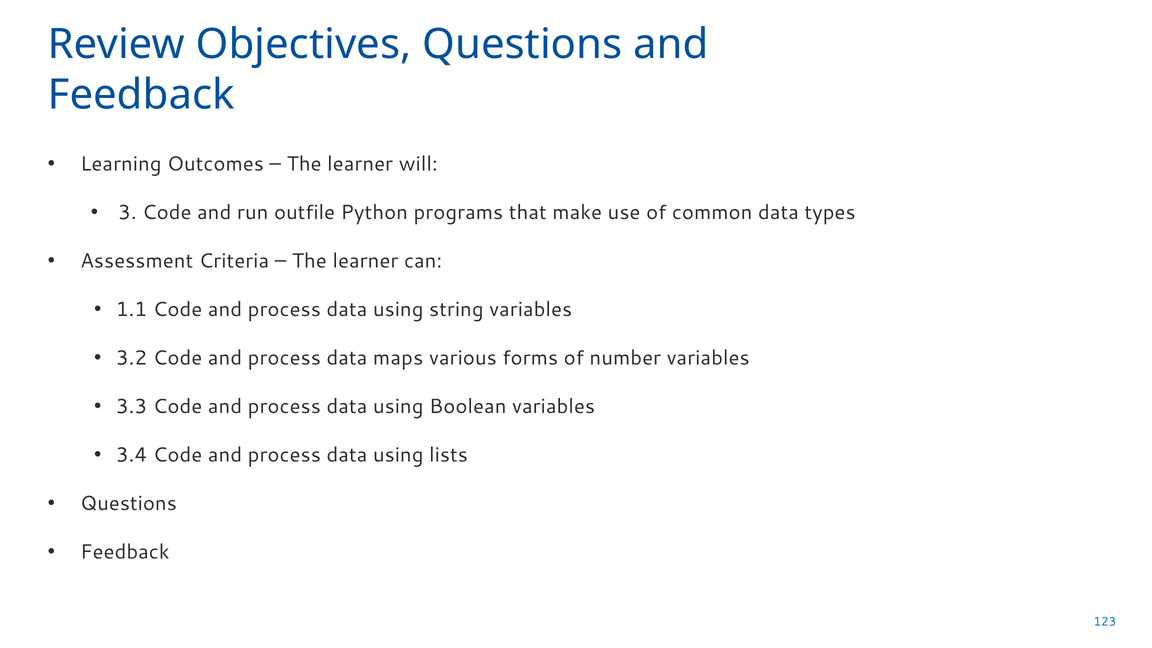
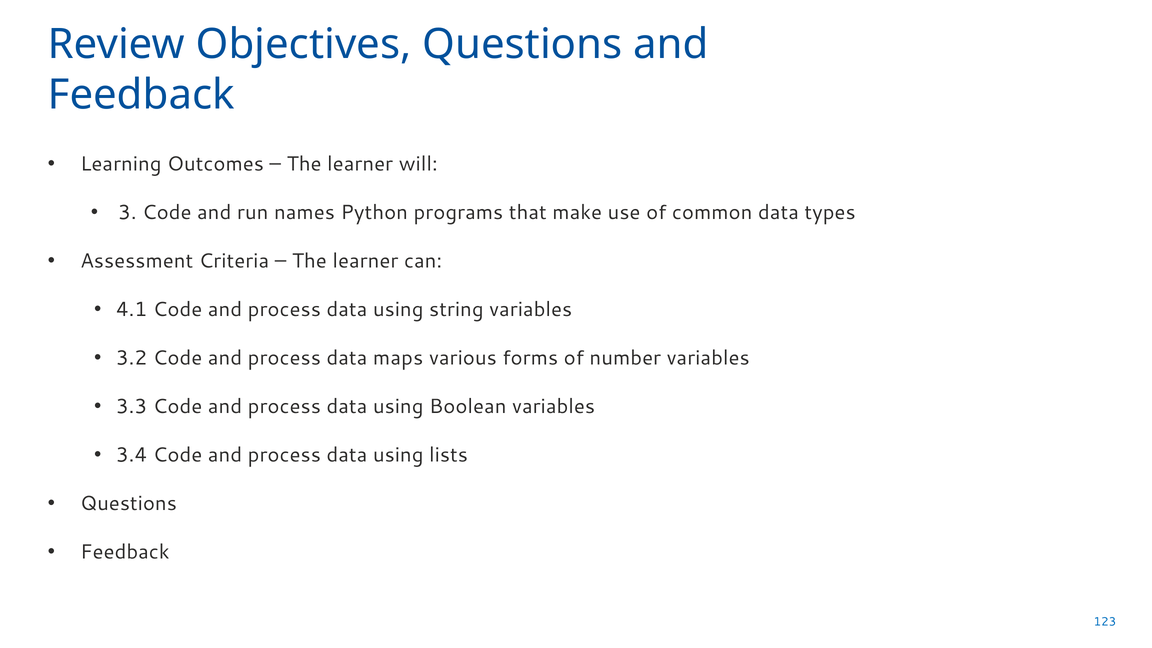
outfile: outfile -> names (305, 212)
1.1: 1.1 -> 4.1 (132, 309)
